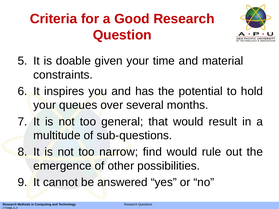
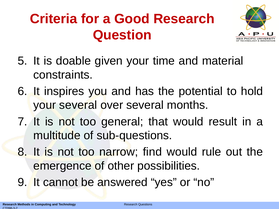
your queues: queues -> several (78, 105)
